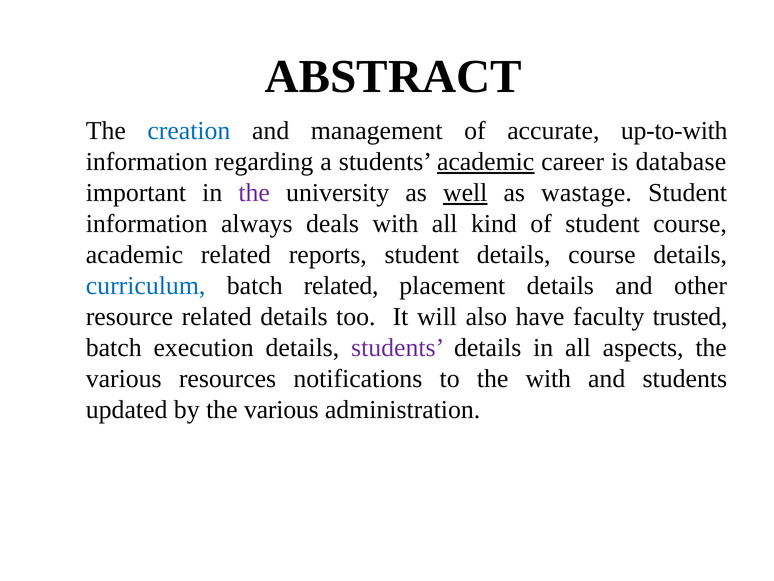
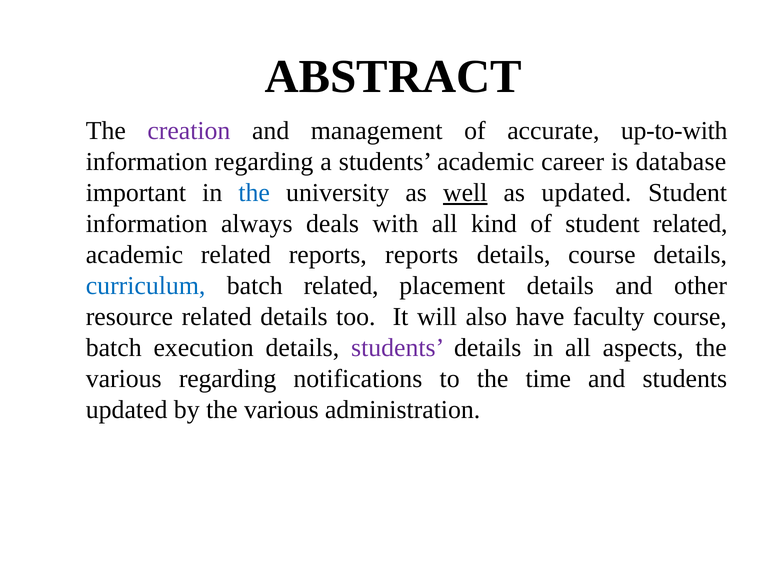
creation colour: blue -> purple (189, 131)
academic underline: present -> none (486, 162)
the colour: purple -> blue (254, 193)
as wastage: wastage -> updated (586, 193)
student course: course -> related (690, 224)
reports student: student -> reports (422, 255)
faculty trusted: trusted -> course (690, 317)
various resources: resources -> regarding (228, 378)
the with: with -> time (548, 378)
